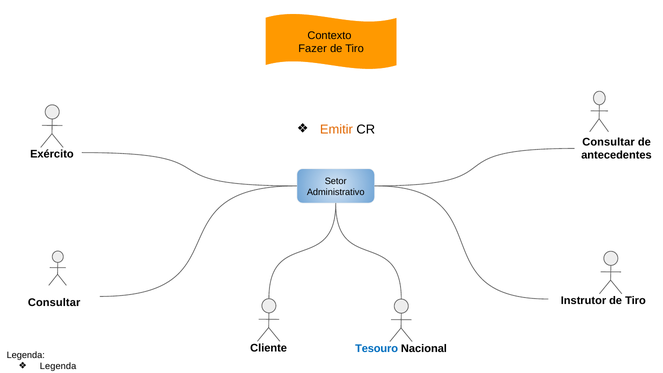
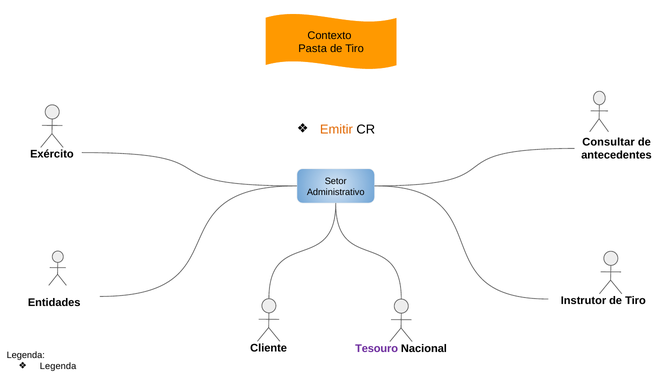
Fazer: Fazer -> Pasta (313, 49)
Consultar: Consultar -> Entidades (54, 303)
Tesouro colour: blue -> purple (377, 348)
